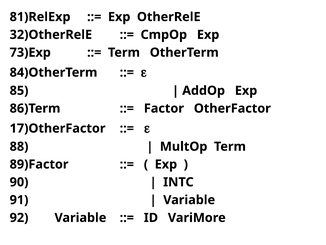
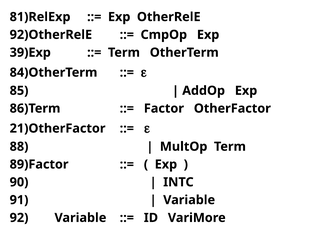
32)OtherRelE: 32)OtherRelE -> 92)OtherRelE (51, 35)
73)Exp: 73)Exp -> 39)Exp (30, 52)
17)OtherFactor: 17)OtherFactor -> 21)OtherFactor (58, 128)
